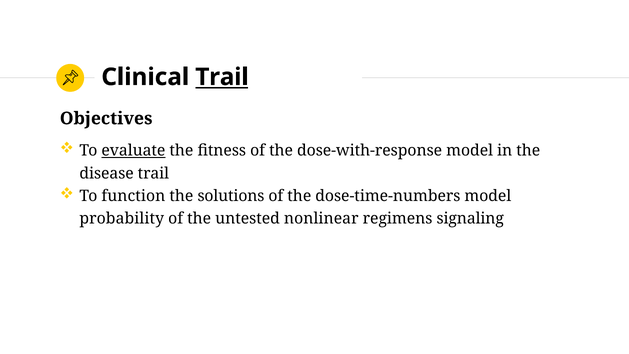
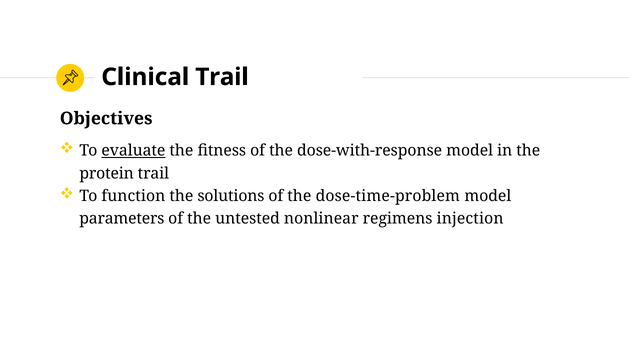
Trail underline: present -> none (222, 77)
disease: disease -> protein (107, 173)
dose-time-numbers: dose-time-numbers -> dose-time-problem (388, 196)
probability: probability -> parameters (122, 219)
signaling: signaling -> injection (470, 219)
